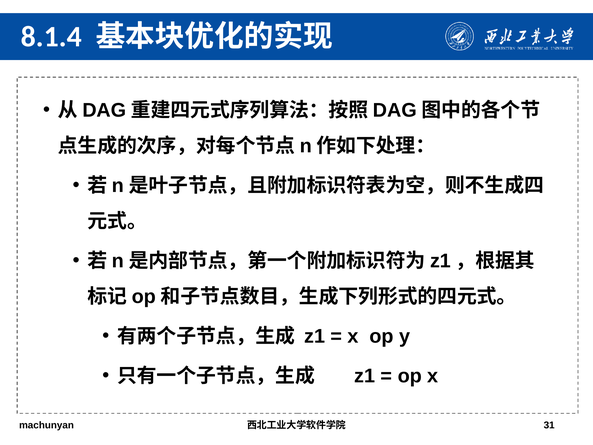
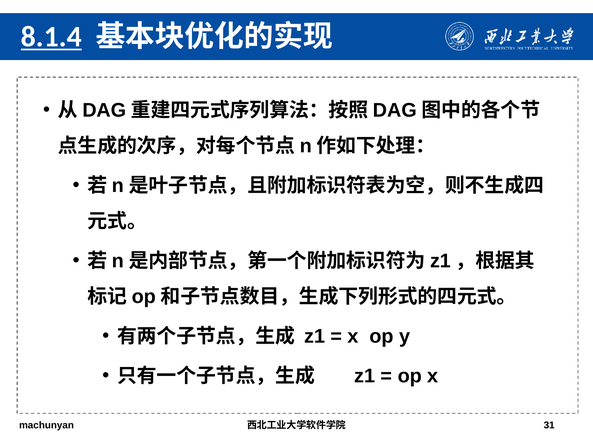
8.1.4 underline: none -> present (51, 37)
